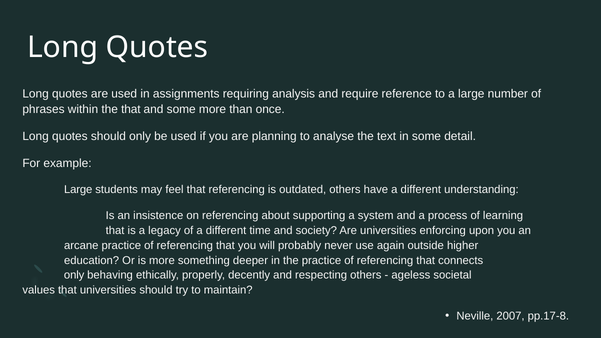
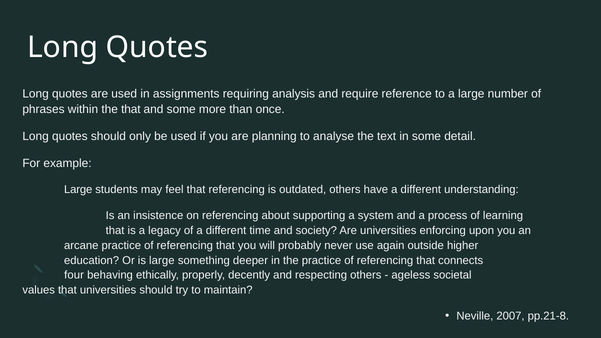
is more: more -> large (162, 260)
only: only -> four (74, 275)
pp.17-8: pp.17-8 -> pp.21-8 (548, 316)
